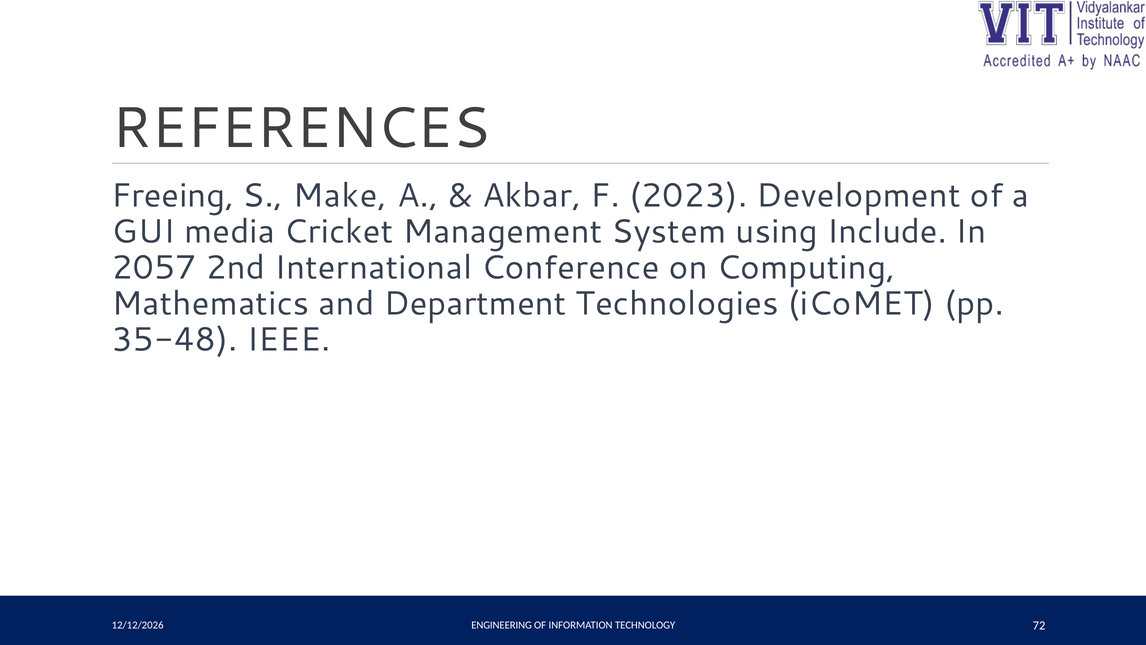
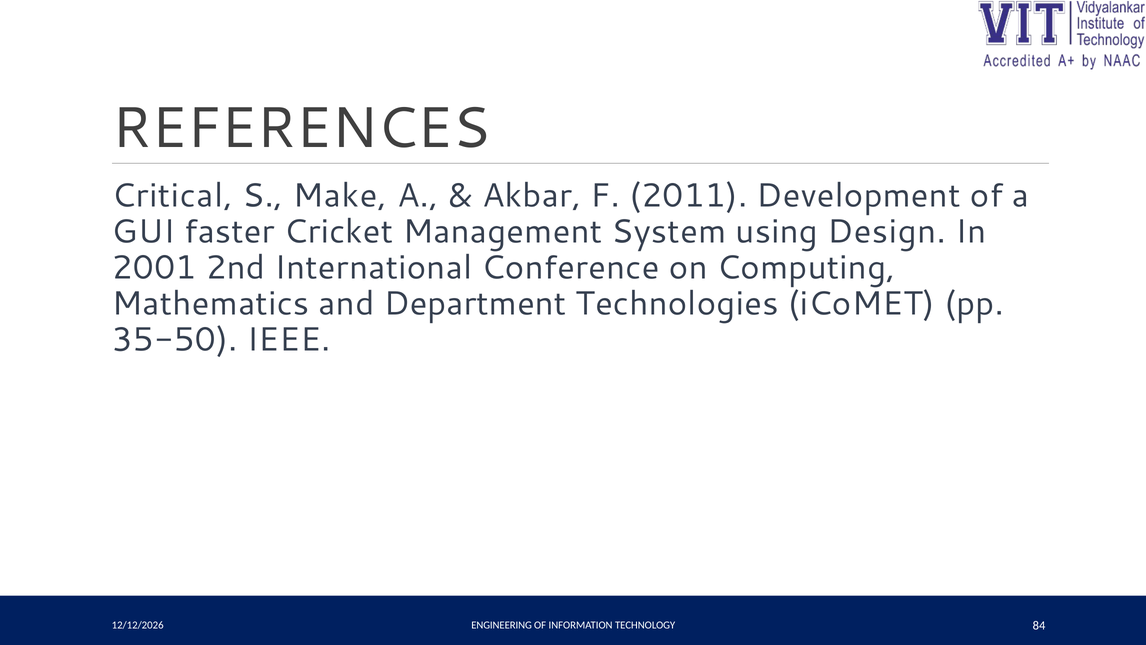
Freeing: Freeing -> Critical (172, 196)
2023: 2023 -> 2011 (688, 196)
media: media -> faster (230, 232)
Include: Include -> Design (887, 232)
2057: 2057 -> 2001 (154, 268)
35-48: 35-48 -> 35-50 (175, 340)
72: 72 -> 84 (1039, 625)
